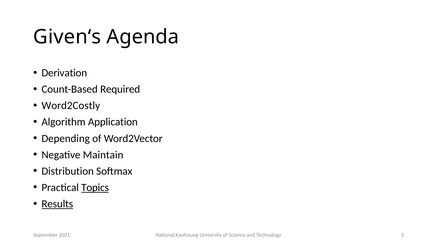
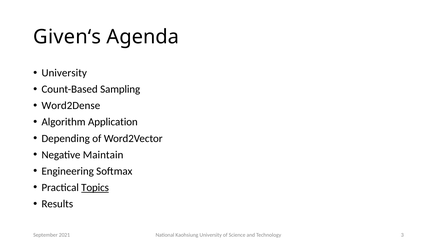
Derivation: Derivation -> University (64, 73)
Required: Required -> Sampling (120, 89)
Word2Costly: Word2Costly -> Word2Dense (71, 106)
Distribution: Distribution -> Engineering (68, 171)
Results underline: present -> none (57, 204)
